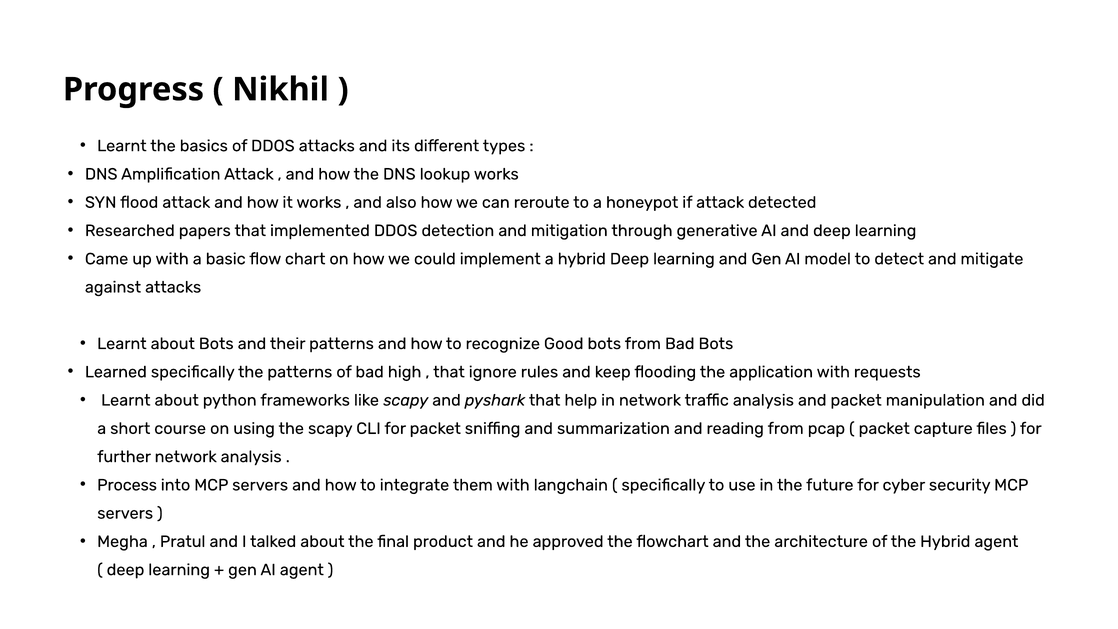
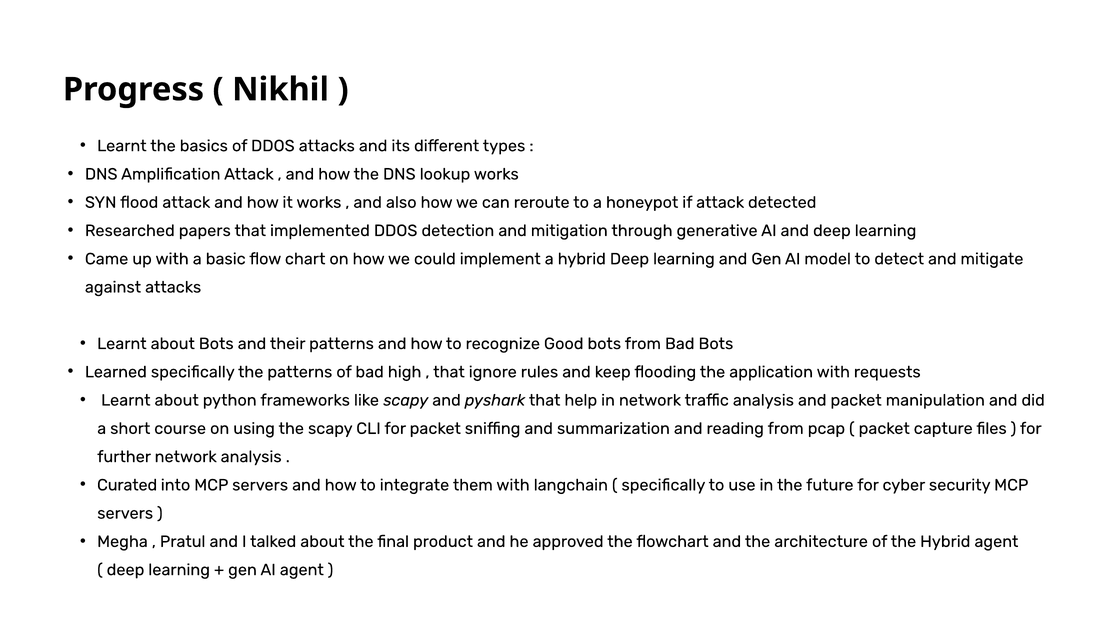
Process: Process -> Curated (127, 485)
